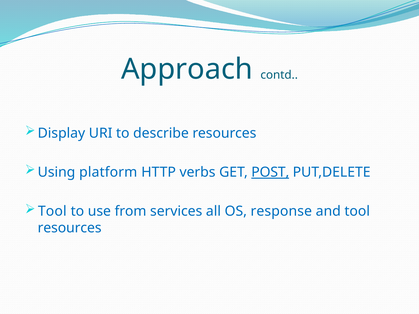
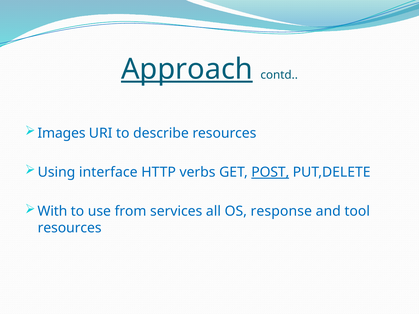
Approach underline: none -> present (187, 69)
Display: Display -> Images (61, 133)
platform: platform -> interface (108, 172)
Tool: Tool -> With (52, 211)
